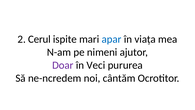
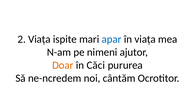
2 Cerul: Cerul -> Viața (39, 39)
Doar colour: purple -> orange (63, 65)
Veci: Veci -> Căci (96, 65)
